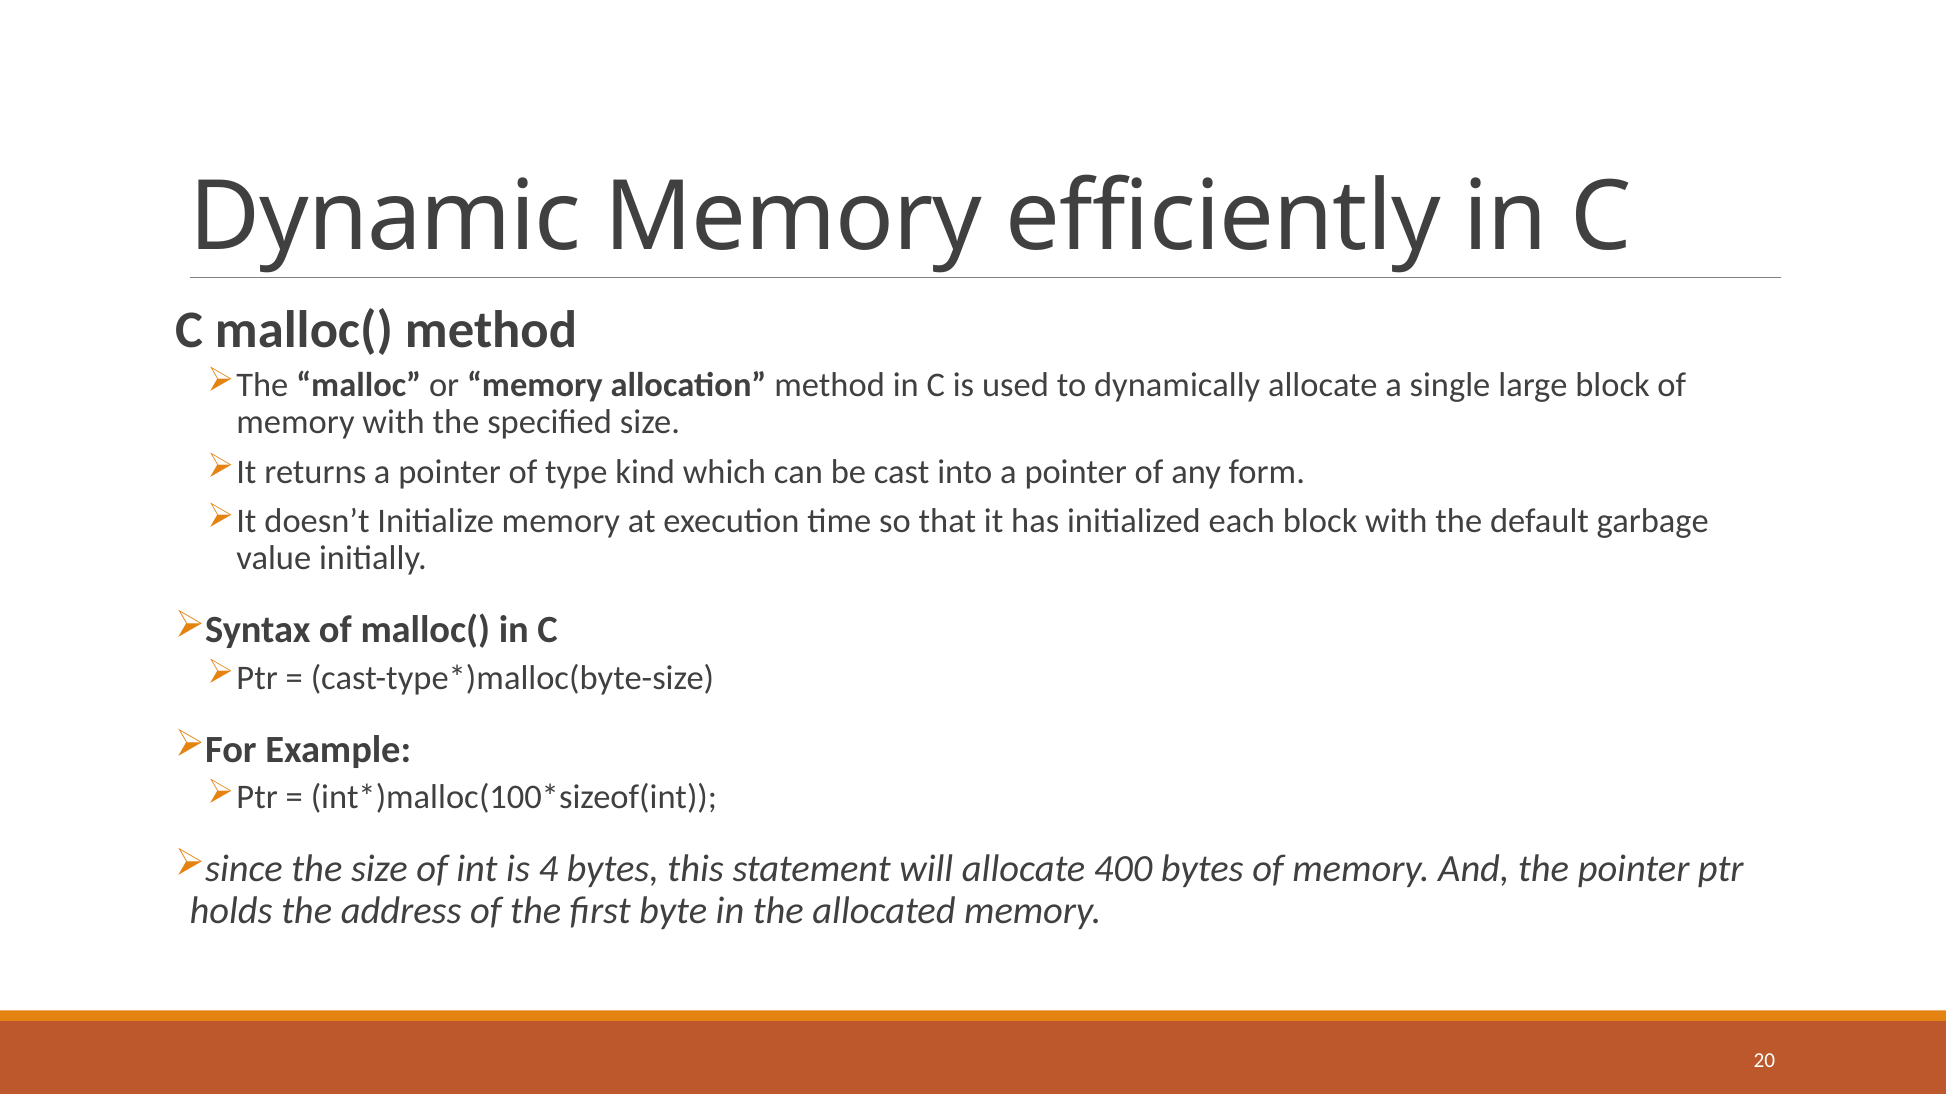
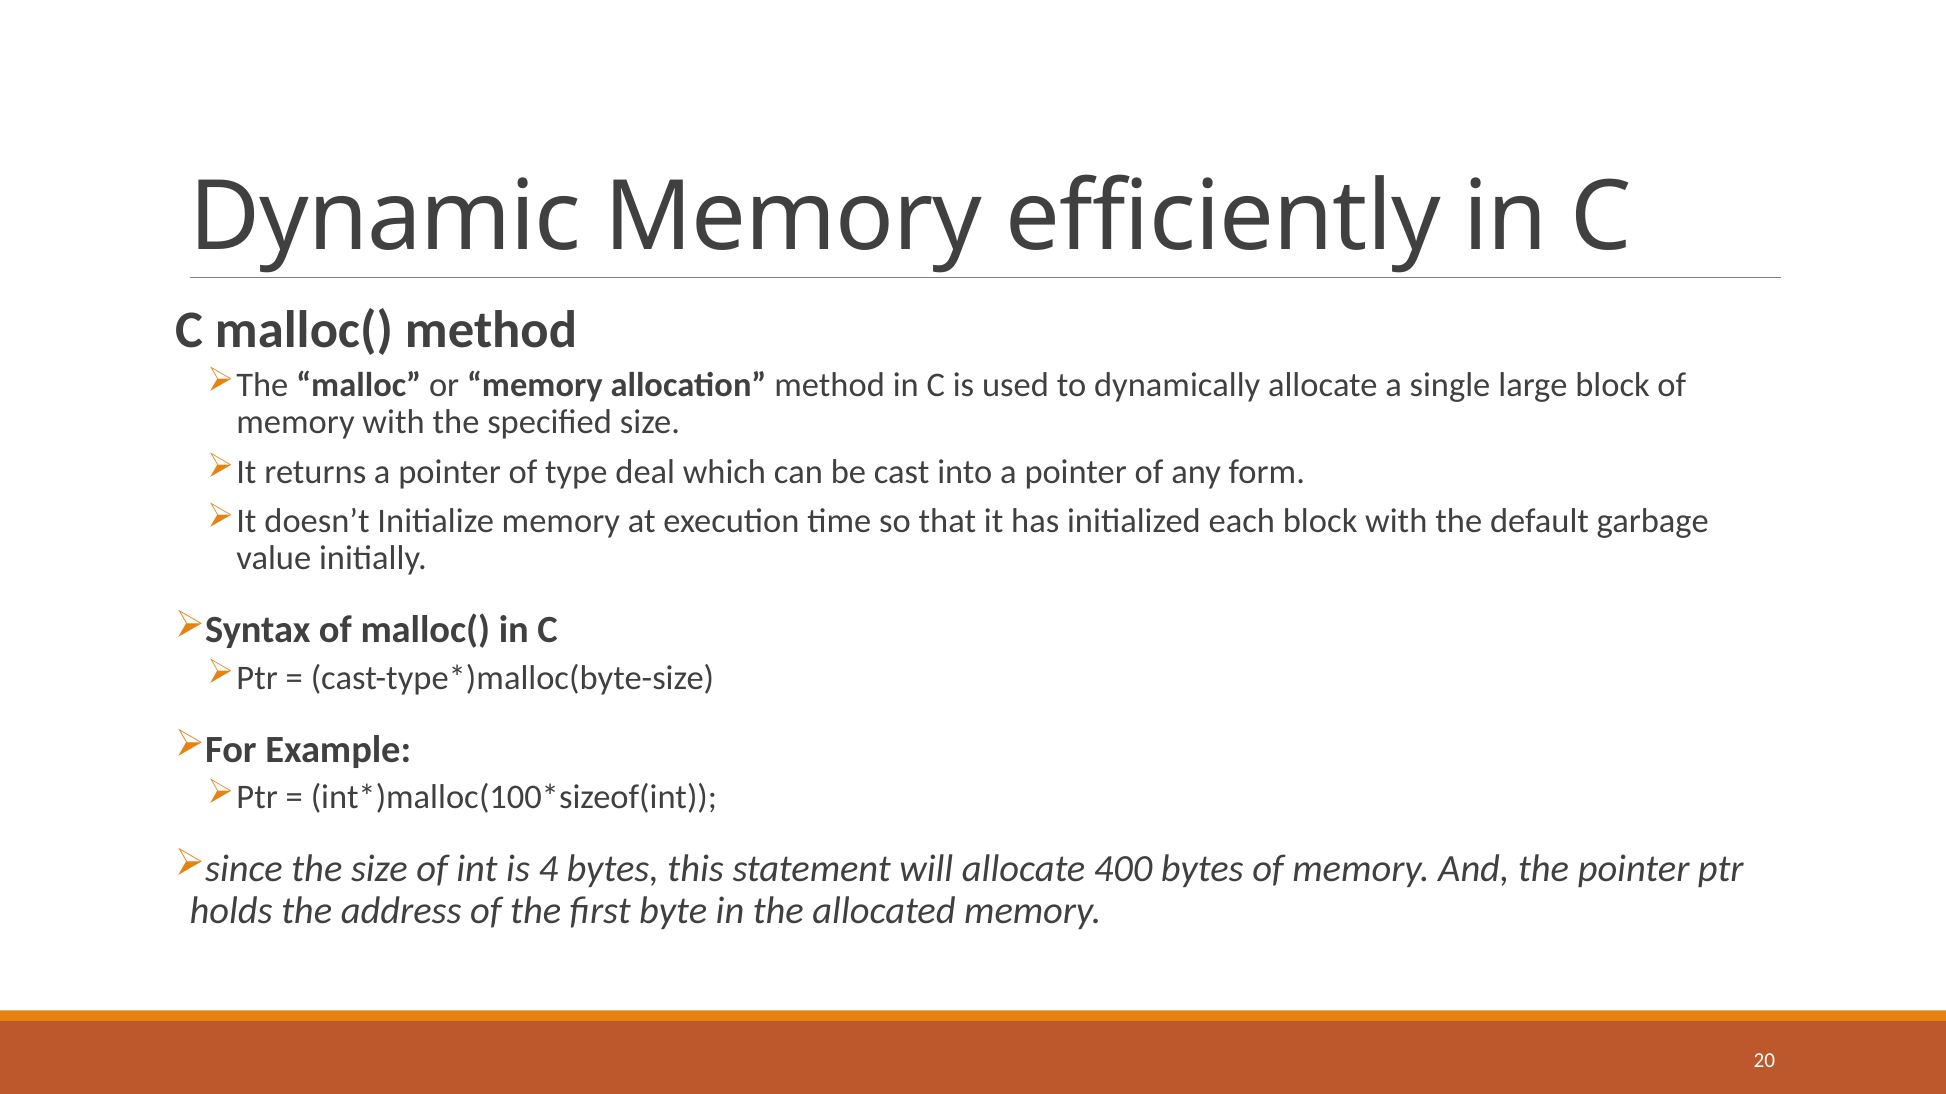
kind: kind -> deal (645, 472)
